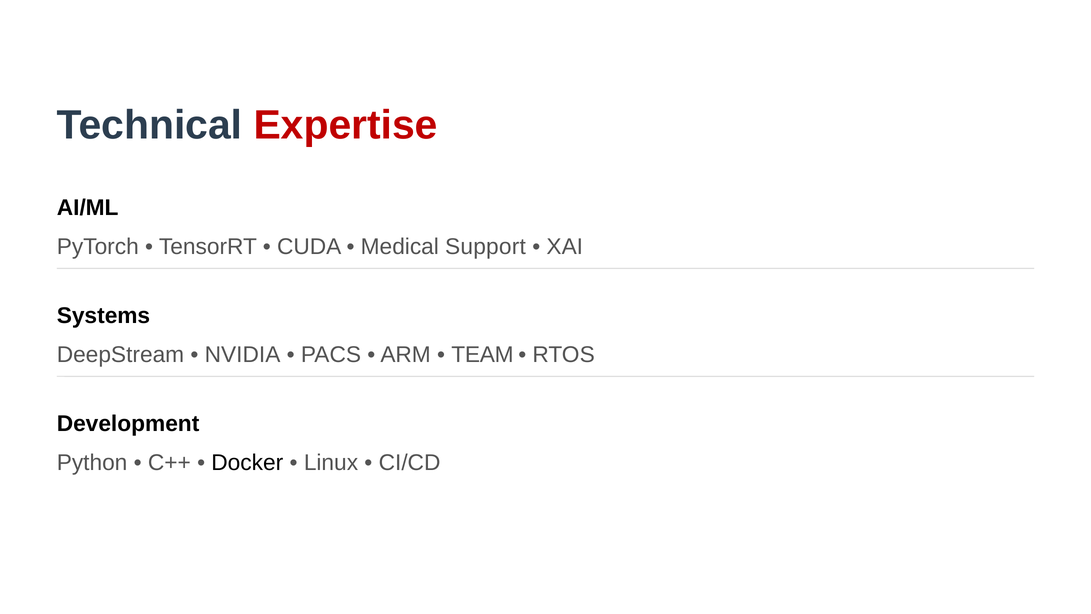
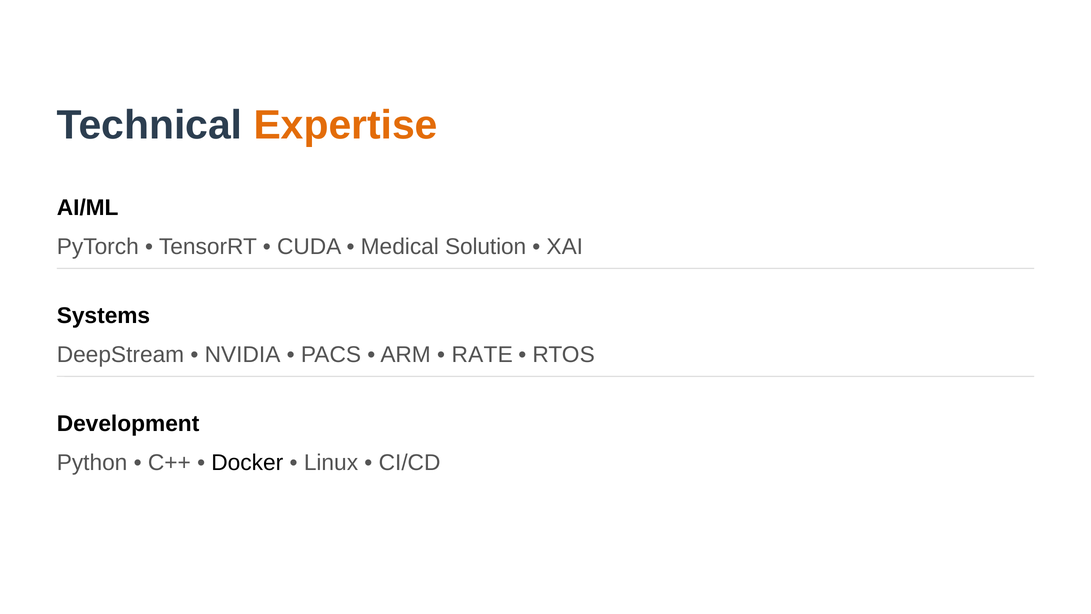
Expertise colour: red -> orange (346, 125)
Support: Support -> Solution (486, 246)
TEAM: TEAM -> RATE (482, 354)
